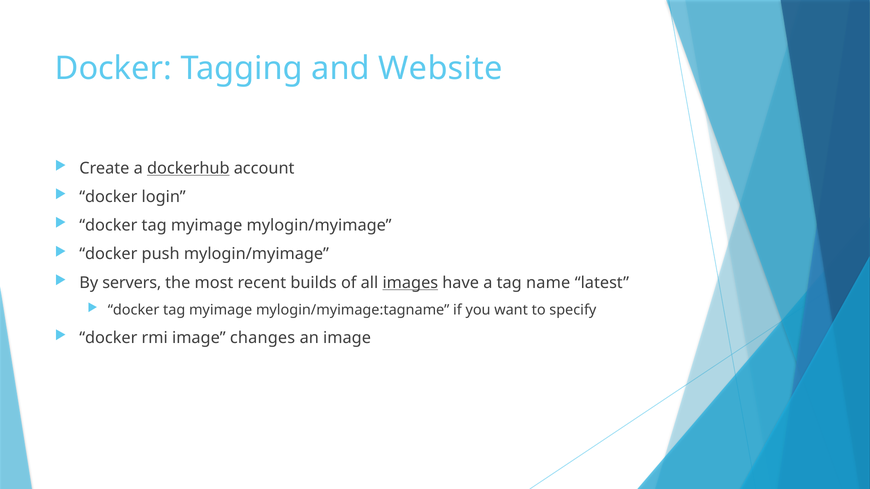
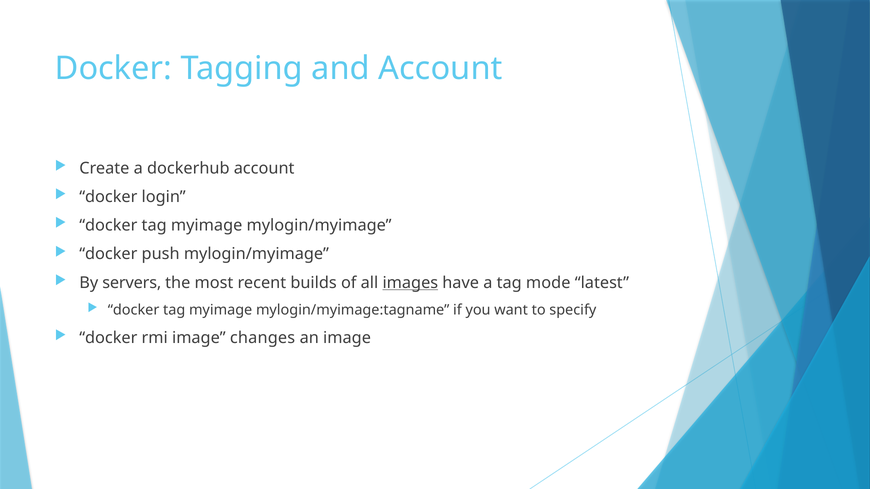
and Website: Website -> Account (441, 69)
dockerhub underline: present -> none (188, 168)
name: name -> mode (548, 283)
